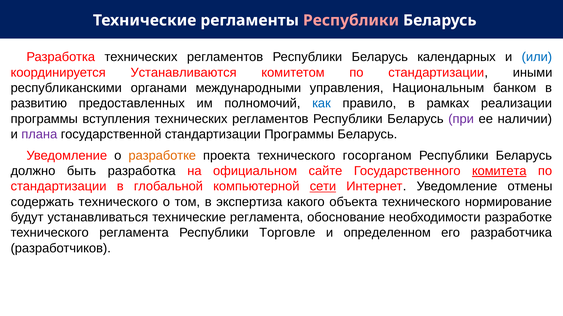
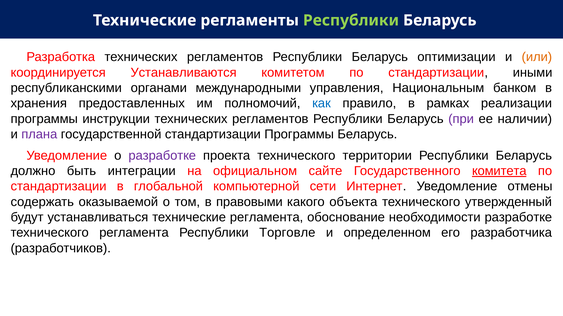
Республики colour: pink -> light green (351, 20)
календарных: календарных -> оптимизации (456, 57)
или colour: blue -> orange (537, 57)
развитию: развитию -> хранения (39, 104)
вступления: вступления -> инструкции (116, 119)
разработке colour: orange -> purple (162, 156)
госорганом: госорганом -> территории (377, 156)
быть разработка: разработка -> интеграции (142, 171)
сети underline: present -> none (323, 187)
содержать технического: технического -> оказываемой (118, 202)
экспертиза: экспертиза -> правовыми (249, 202)
нормирование: нормирование -> утвержденный (508, 202)
